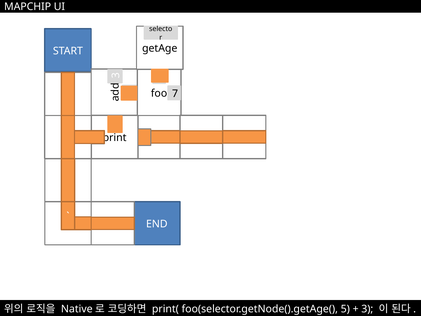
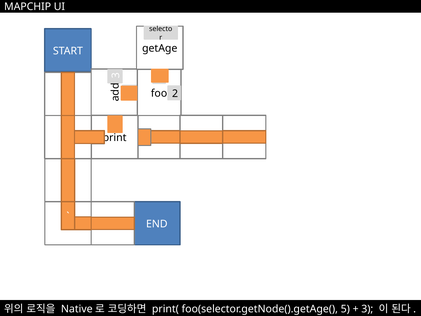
7: 7 -> 2 (175, 94)
